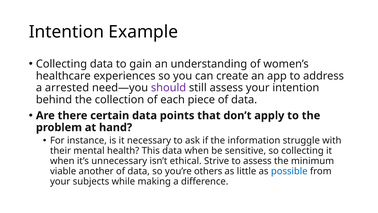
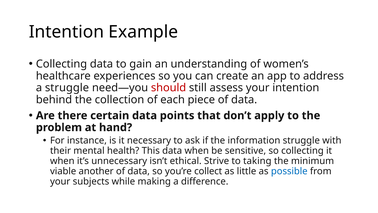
a arrested: arrested -> struggle (67, 88)
should colour: purple -> red (169, 88)
to assess: assess -> taking (257, 161)
others: others -> collect (208, 171)
